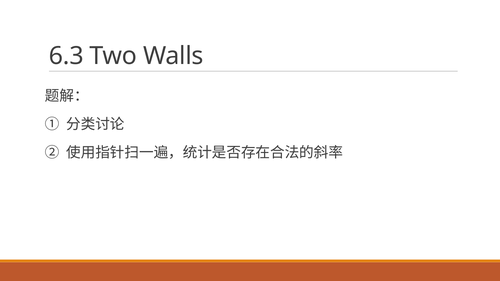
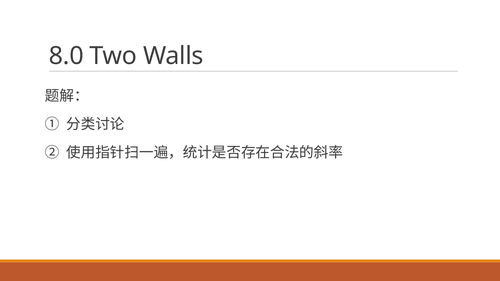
6.3: 6.3 -> 8.0 (66, 56)
